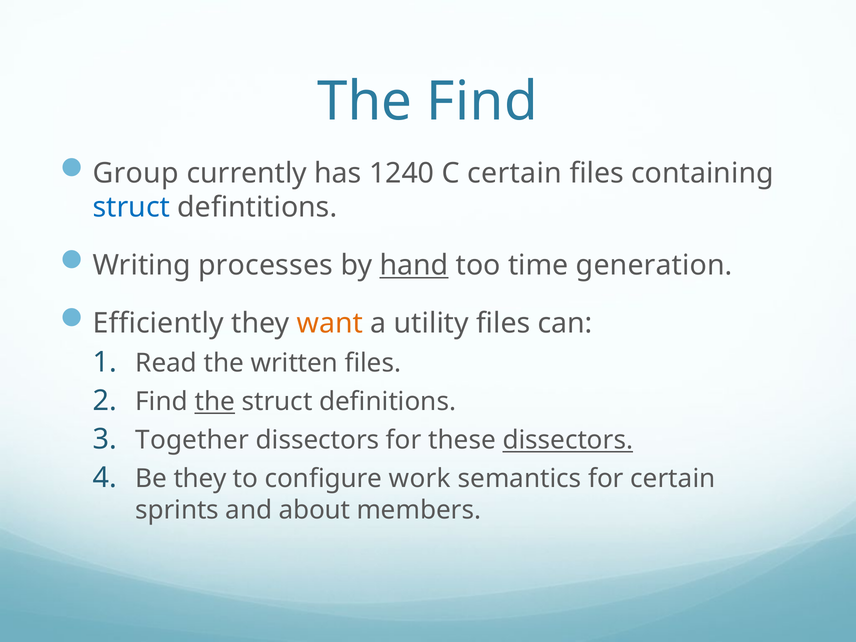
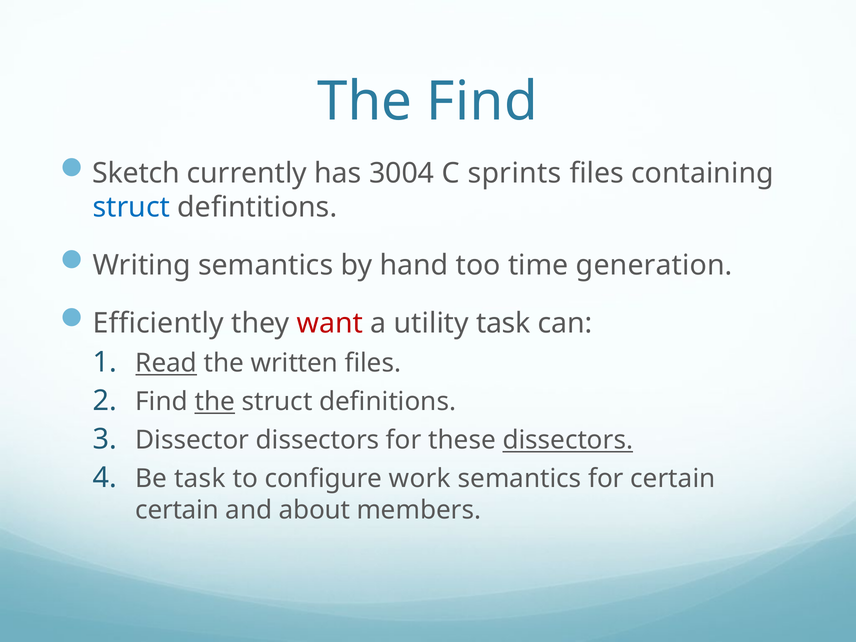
Group: Group -> Sketch (136, 173)
1240: 1240 -> 3004 (402, 173)
C certain: certain -> sprints (515, 173)
Writing processes: processes -> semantics (266, 265)
hand underline: present -> none (414, 265)
want colour: orange -> red (330, 324)
utility files: files -> task (503, 324)
Read underline: none -> present (166, 363)
Together: Together -> Dissector (192, 440)
Be they: they -> task (200, 479)
sprints: sprints -> certain (177, 510)
